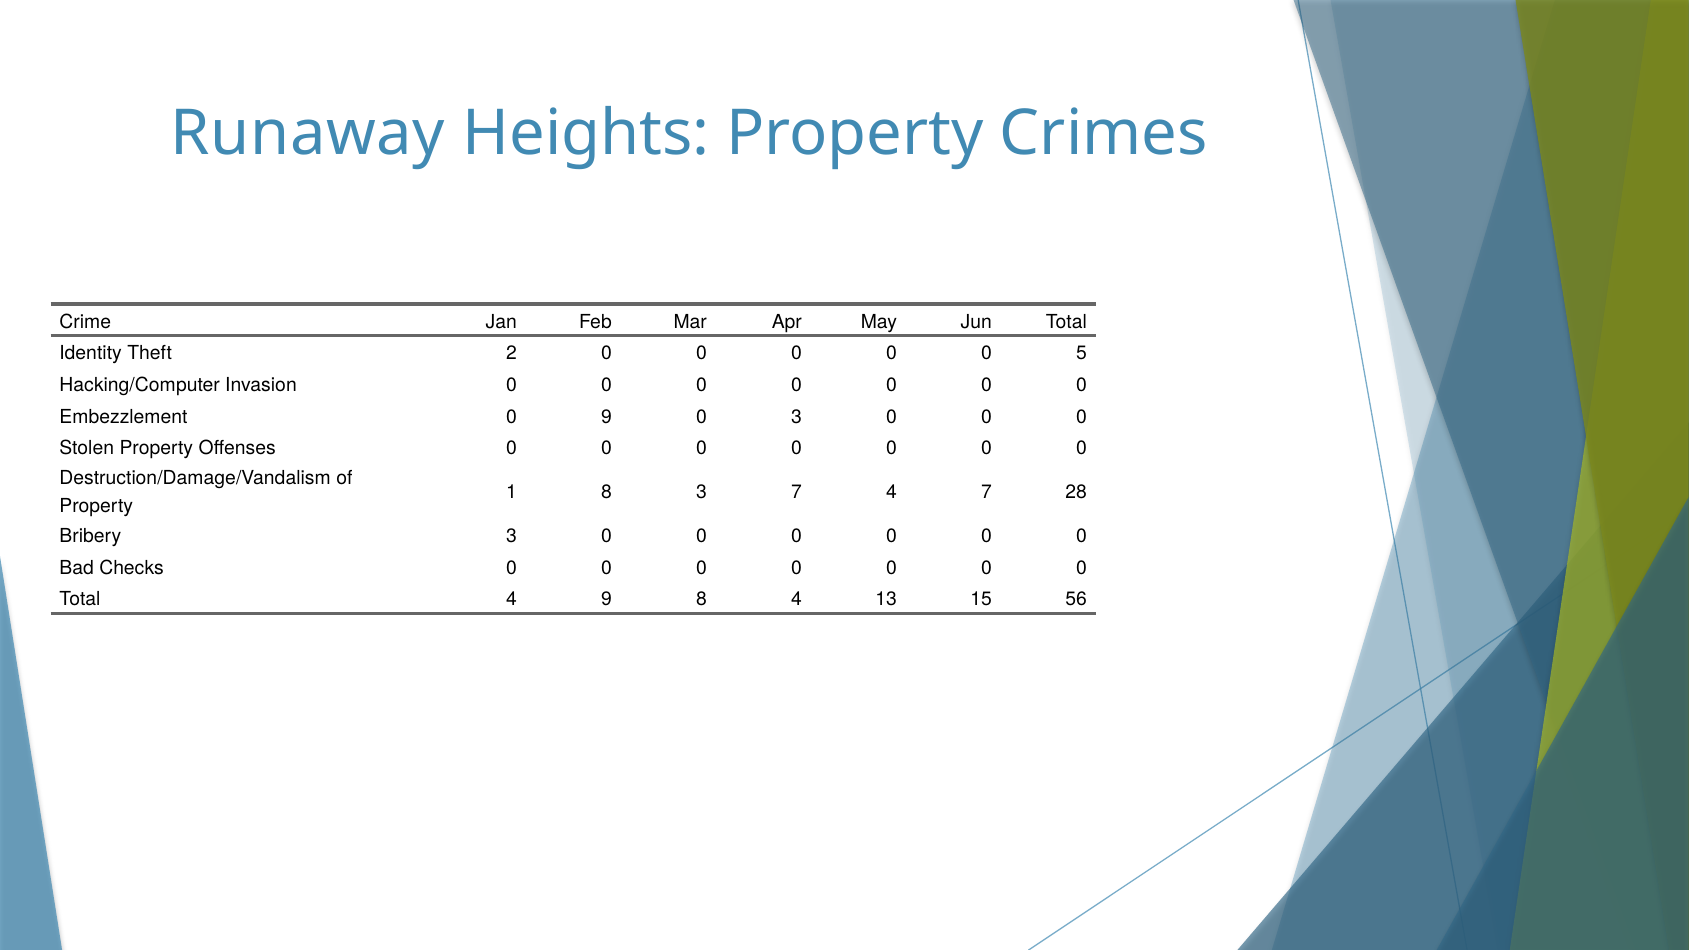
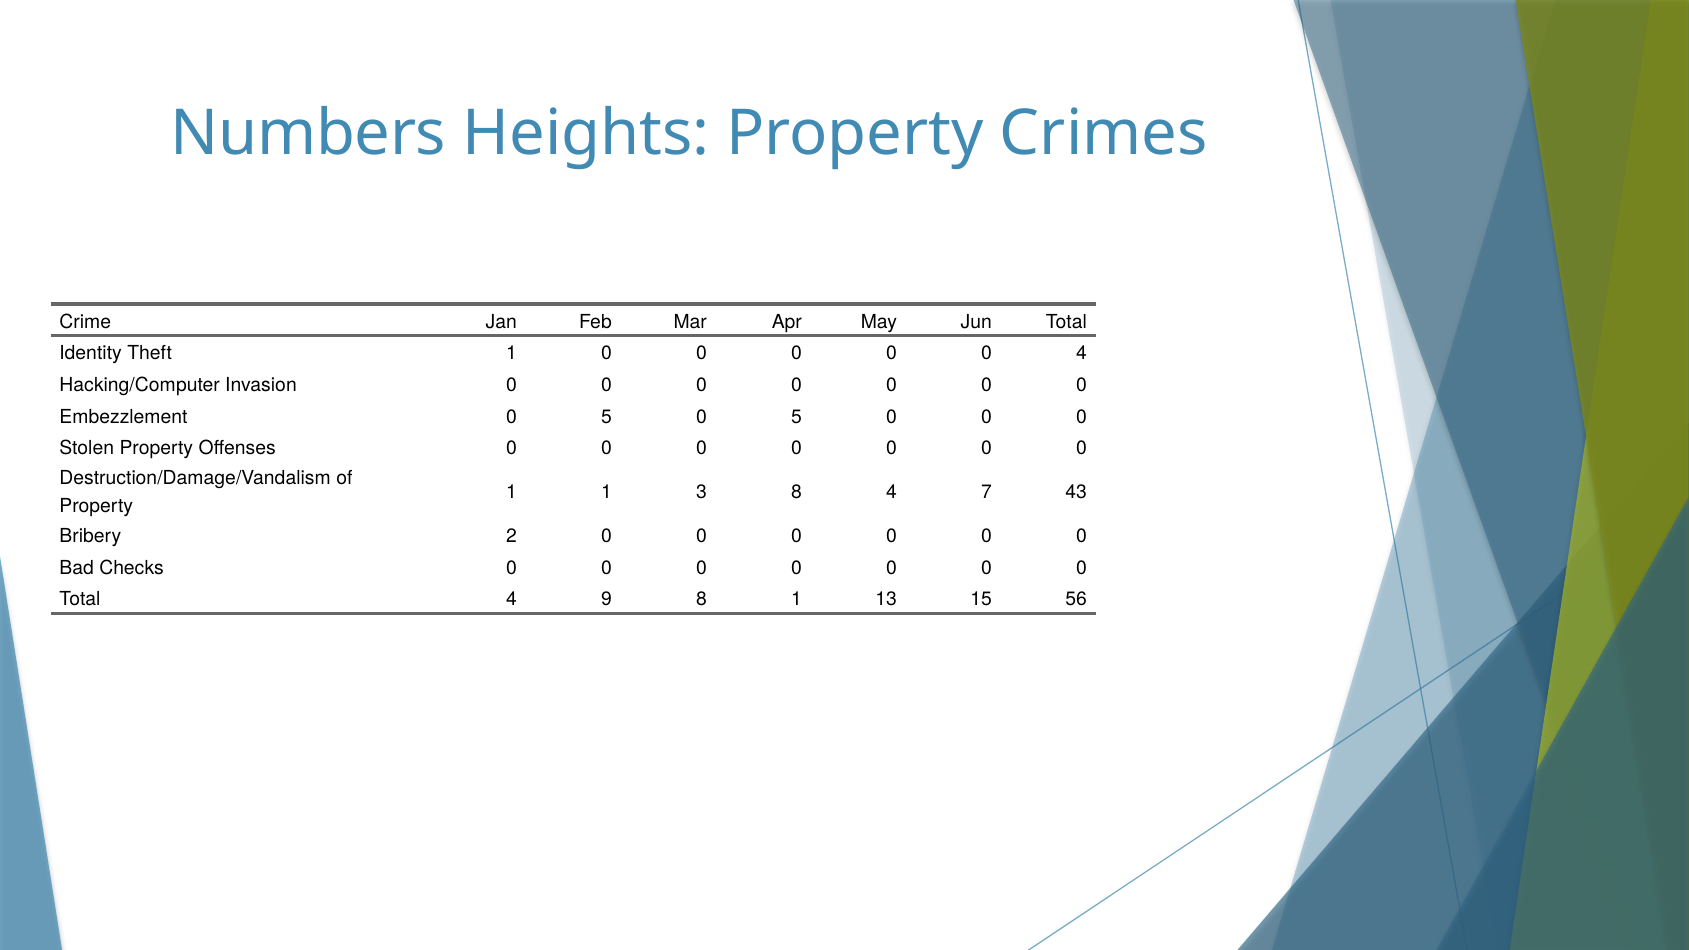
Runaway: Runaway -> Numbers (308, 133)
Theft 2: 2 -> 1 (512, 354)
0 5: 5 -> 4 (1082, 354)
Embezzlement 0 9: 9 -> 5 (607, 417)
3: 3 -> 5 (797, 417)
1 8: 8 -> 1 (607, 492)
3 7: 7 -> 8 (797, 492)
28: 28 -> 43 (1076, 492)
Bribery 3: 3 -> 2 (512, 536)
8 4: 4 -> 1 (797, 599)
